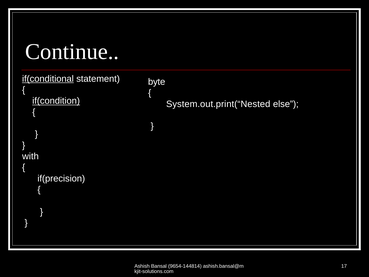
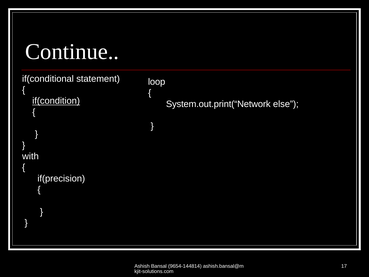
if(conditional underline: present -> none (48, 79)
byte: byte -> loop (157, 82)
System.out.print(“Nested: System.out.print(“Nested -> System.out.print(“Network (218, 104)
